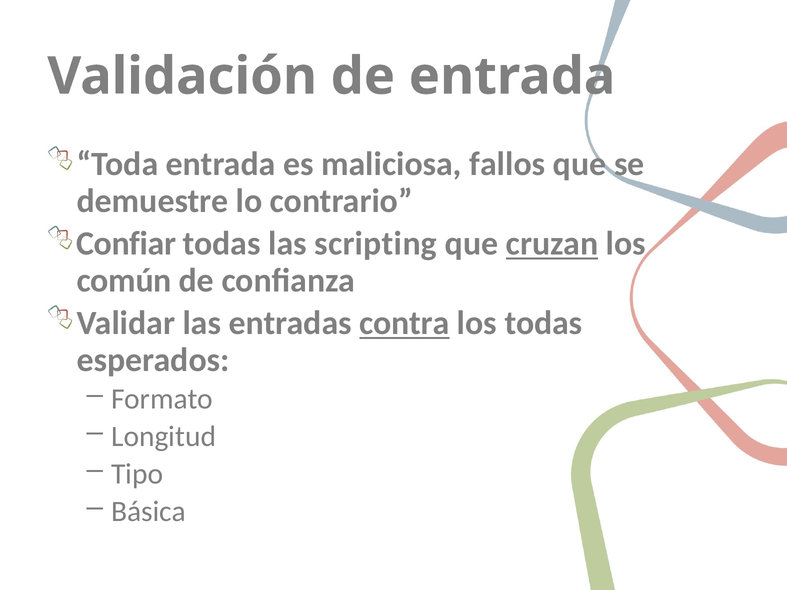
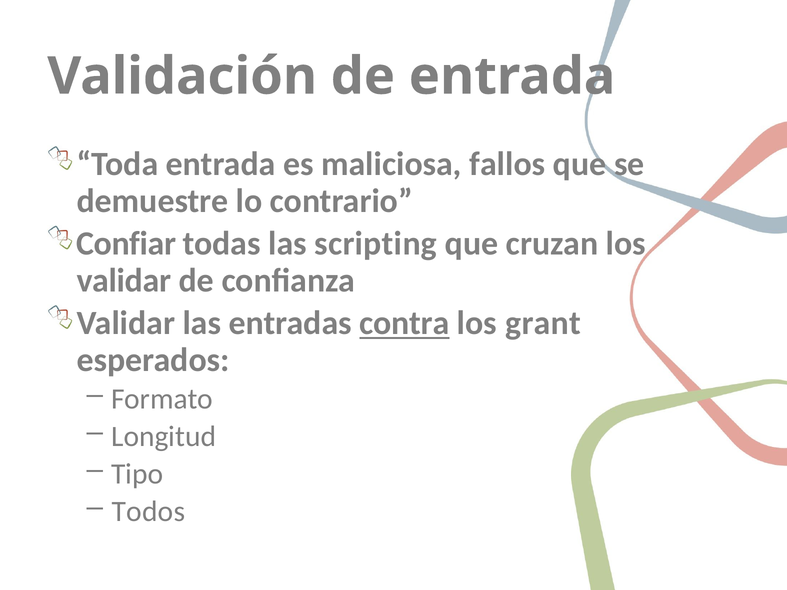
cruzan underline: present -> none (552, 244)
común: común -> validar (124, 281)
los todas: todas -> grant (543, 323)
Básica: Básica -> Todos (148, 512)
